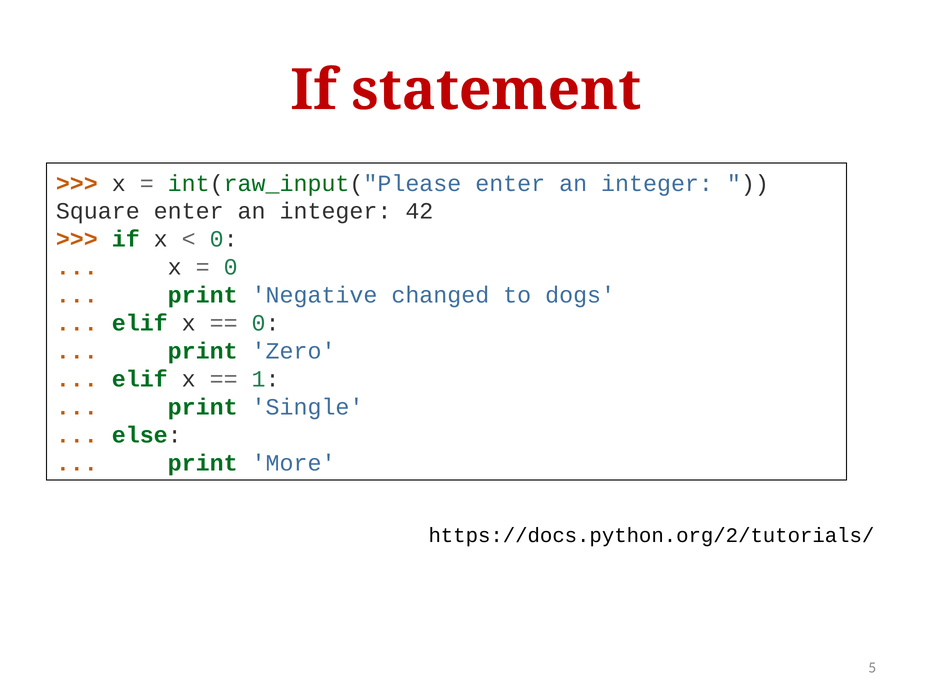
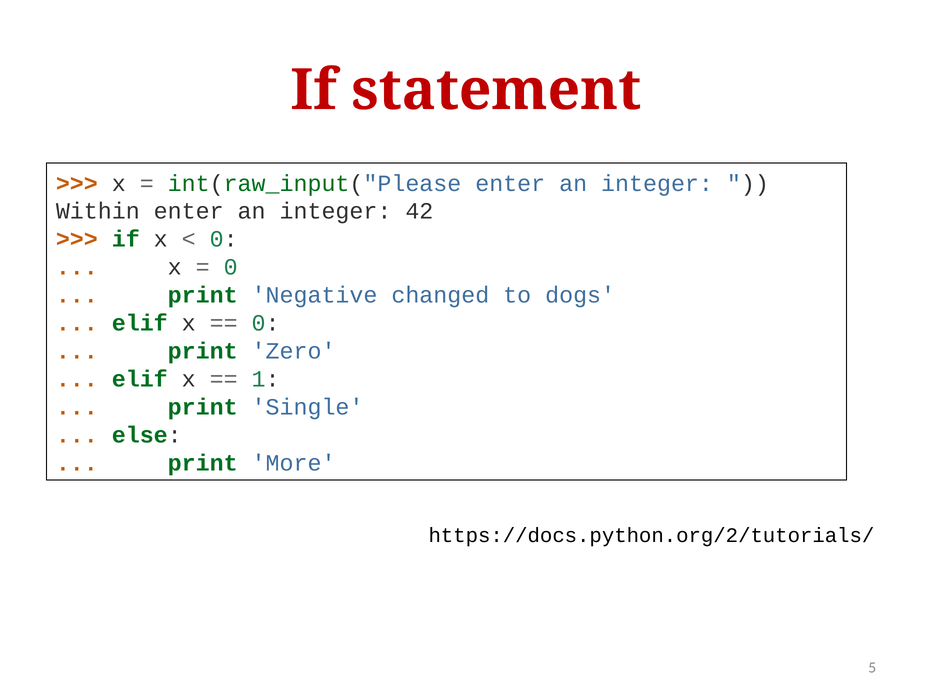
Square: Square -> Within (98, 211)
